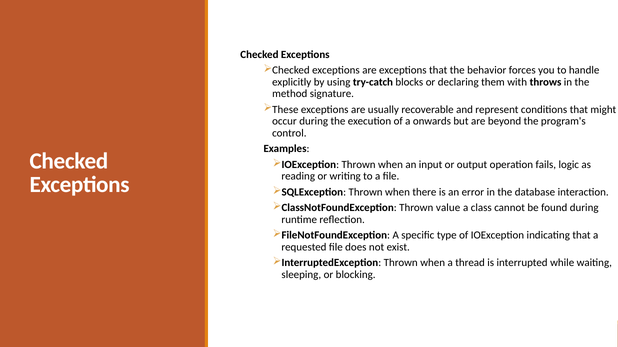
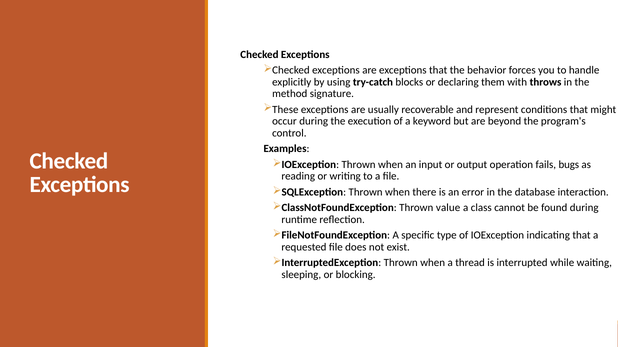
onwards: onwards -> keyword (432, 122)
logic: logic -> bugs (569, 165)
